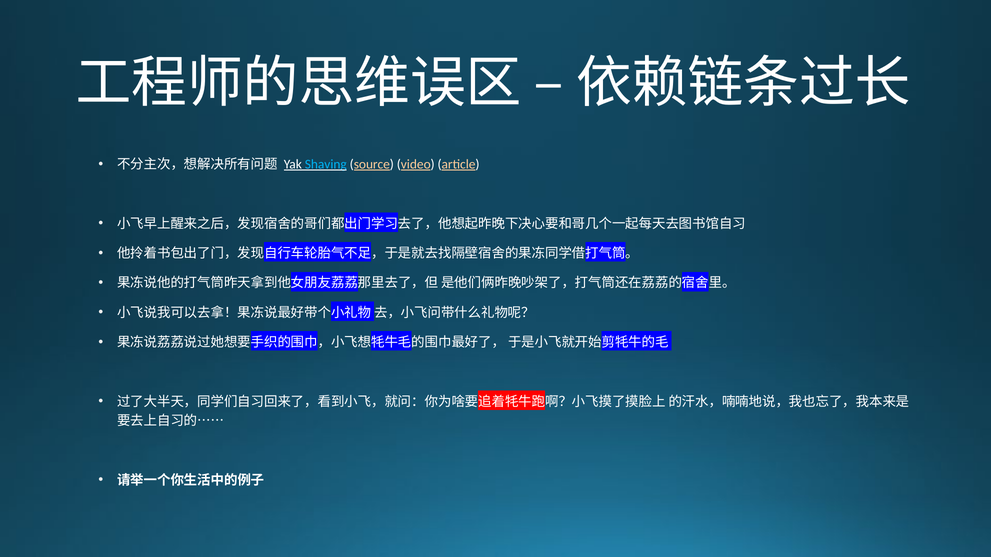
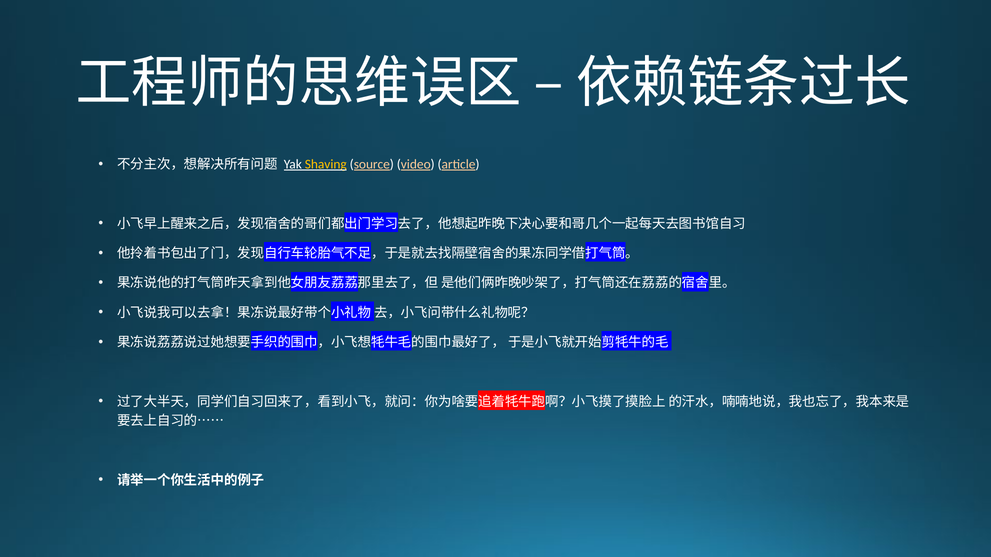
Shaving colour: light blue -> yellow (326, 164)
